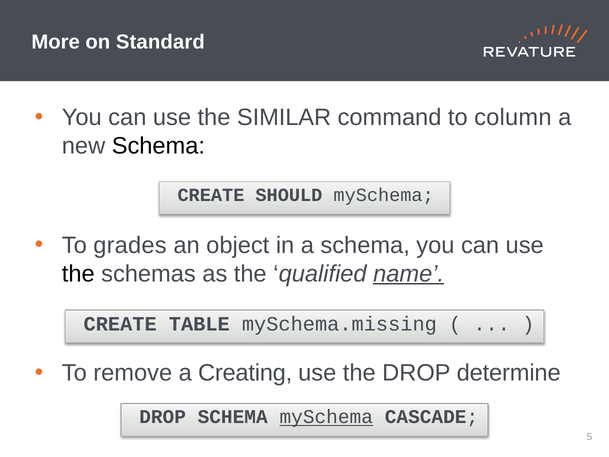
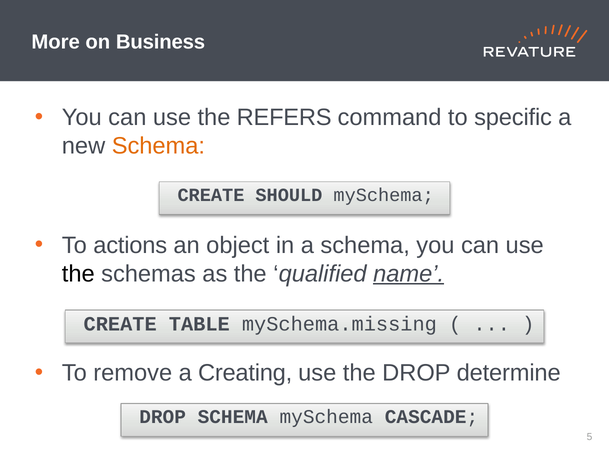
Standard: Standard -> Business (161, 42)
SIMILAR: SIMILAR -> REFERS (284, 118)
column: column -> specific (513, 118)
Schema colour: black -> orange (158, 146)
grades: grades -> actions (130, 245)
mySchema underline: present -> none (326, 417)
